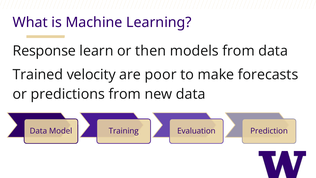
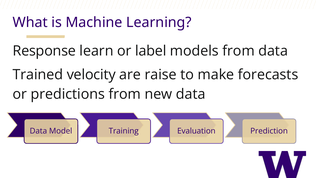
then: then -> label (151, 51)
poor: poor -> raise (161, 75)
